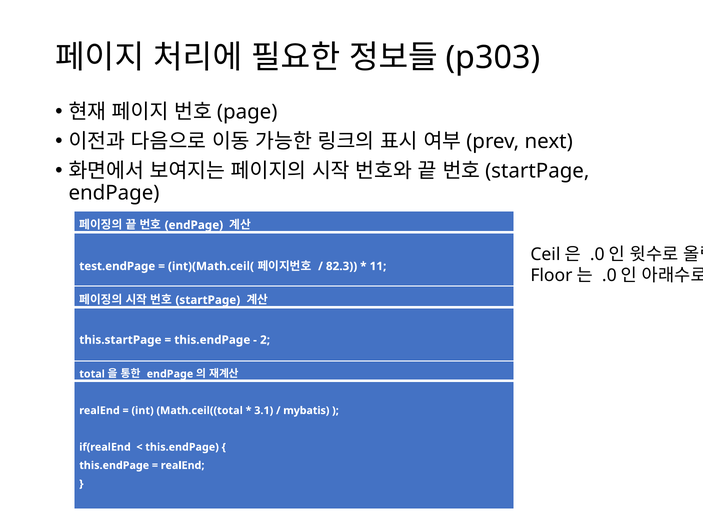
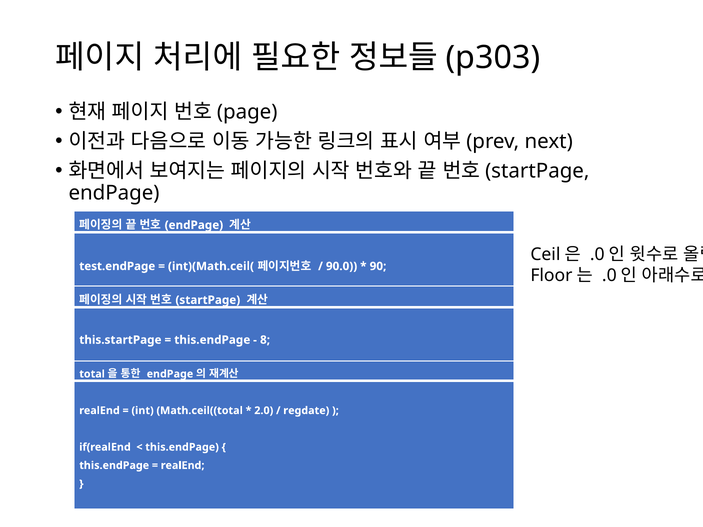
82.3: 82.3 -> 90.0 (342, 266)
11: 11 -> 90 (378, 266)
2: 2 -> 8 (265, 340)
3.1: 3.1 -> 2.0 (264, 411)
mybatis: mybatis -> regdate (306, 411)
